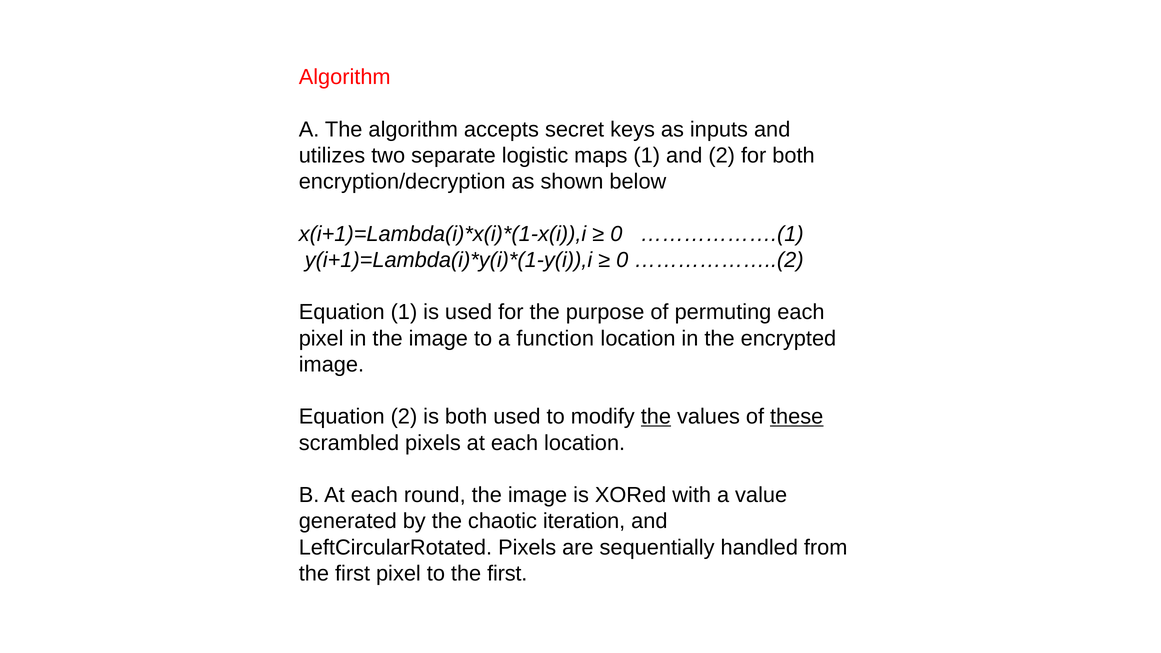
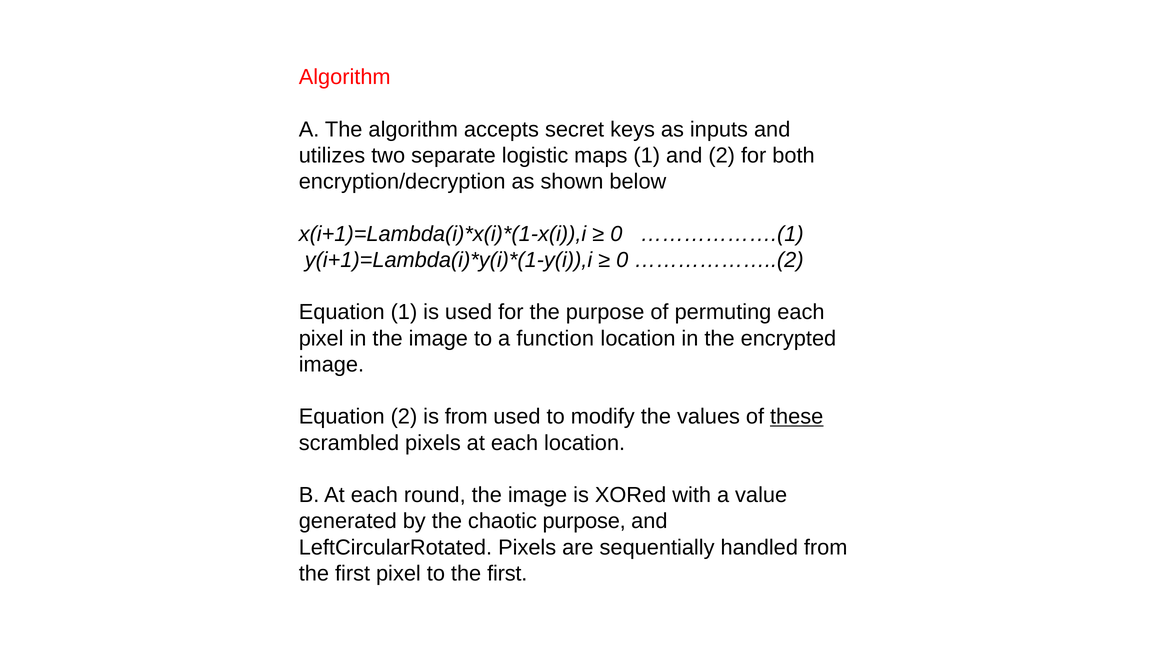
is both: both -> from (466, 417)
the underline: present -> none (656, 417)
chaotic iteration: iteration -> purpose (584, 521)
